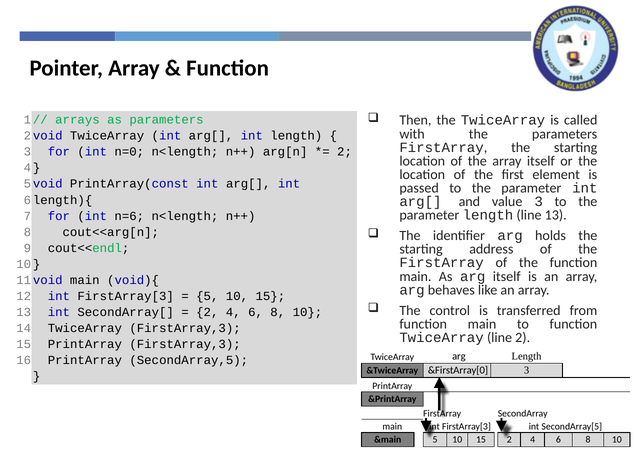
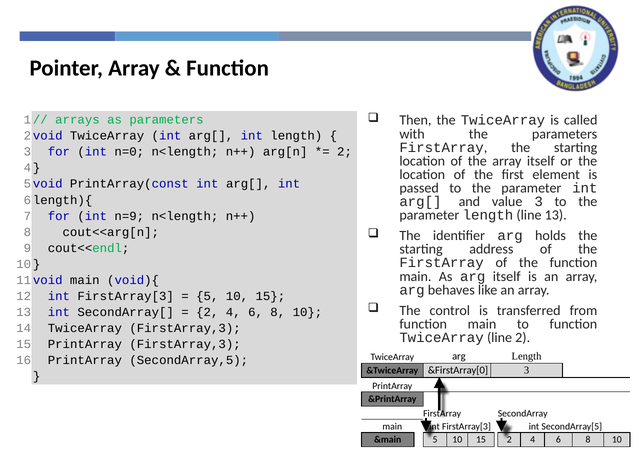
n=6: n=6 -> n=9 (129, 216)
